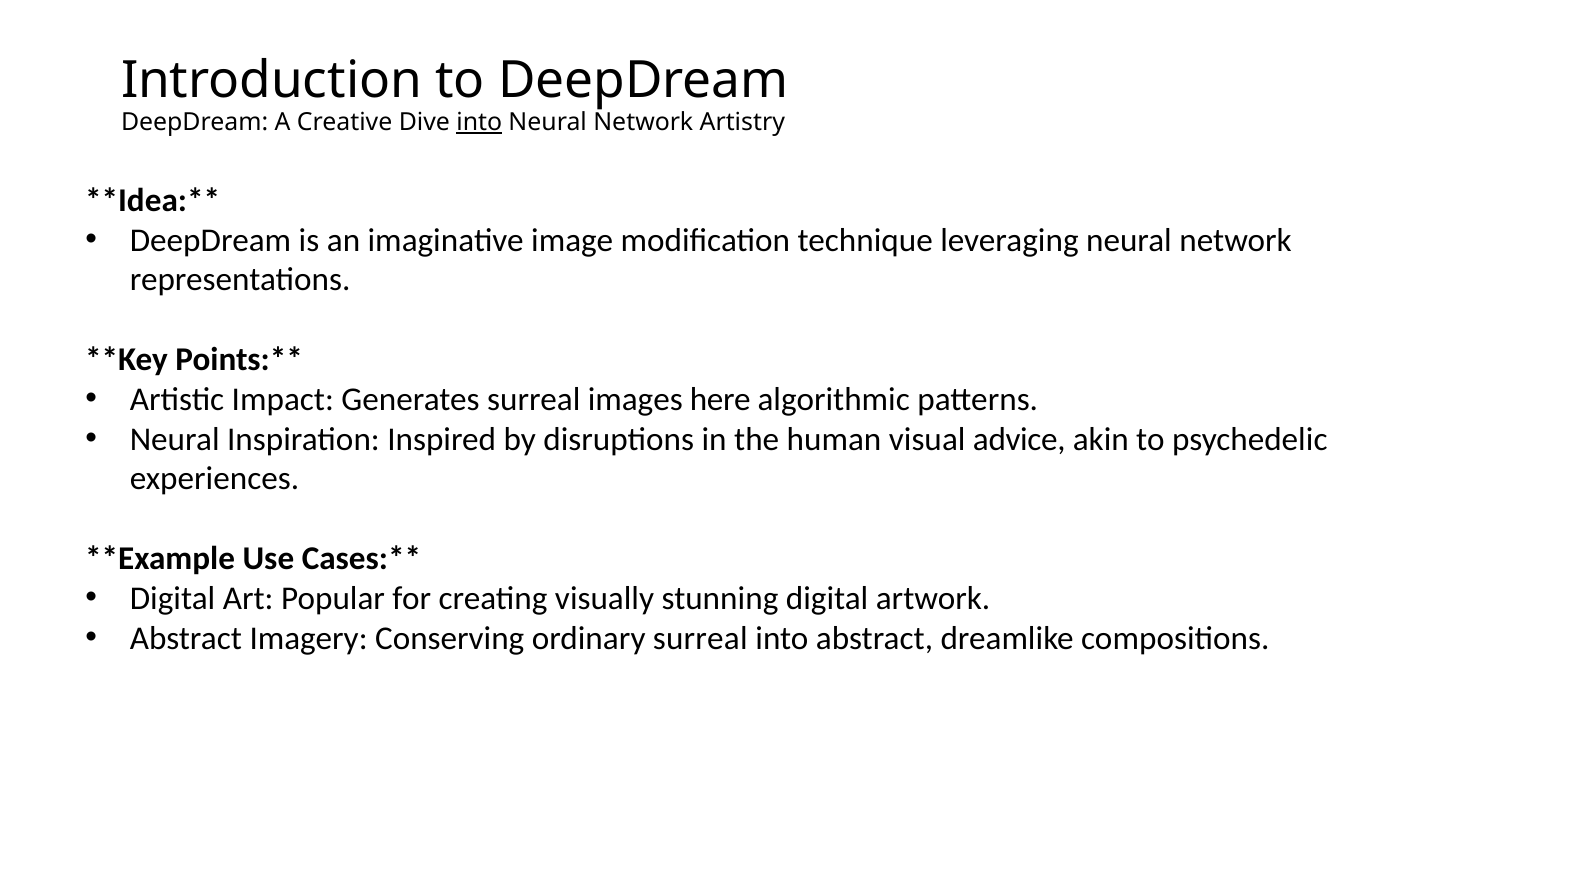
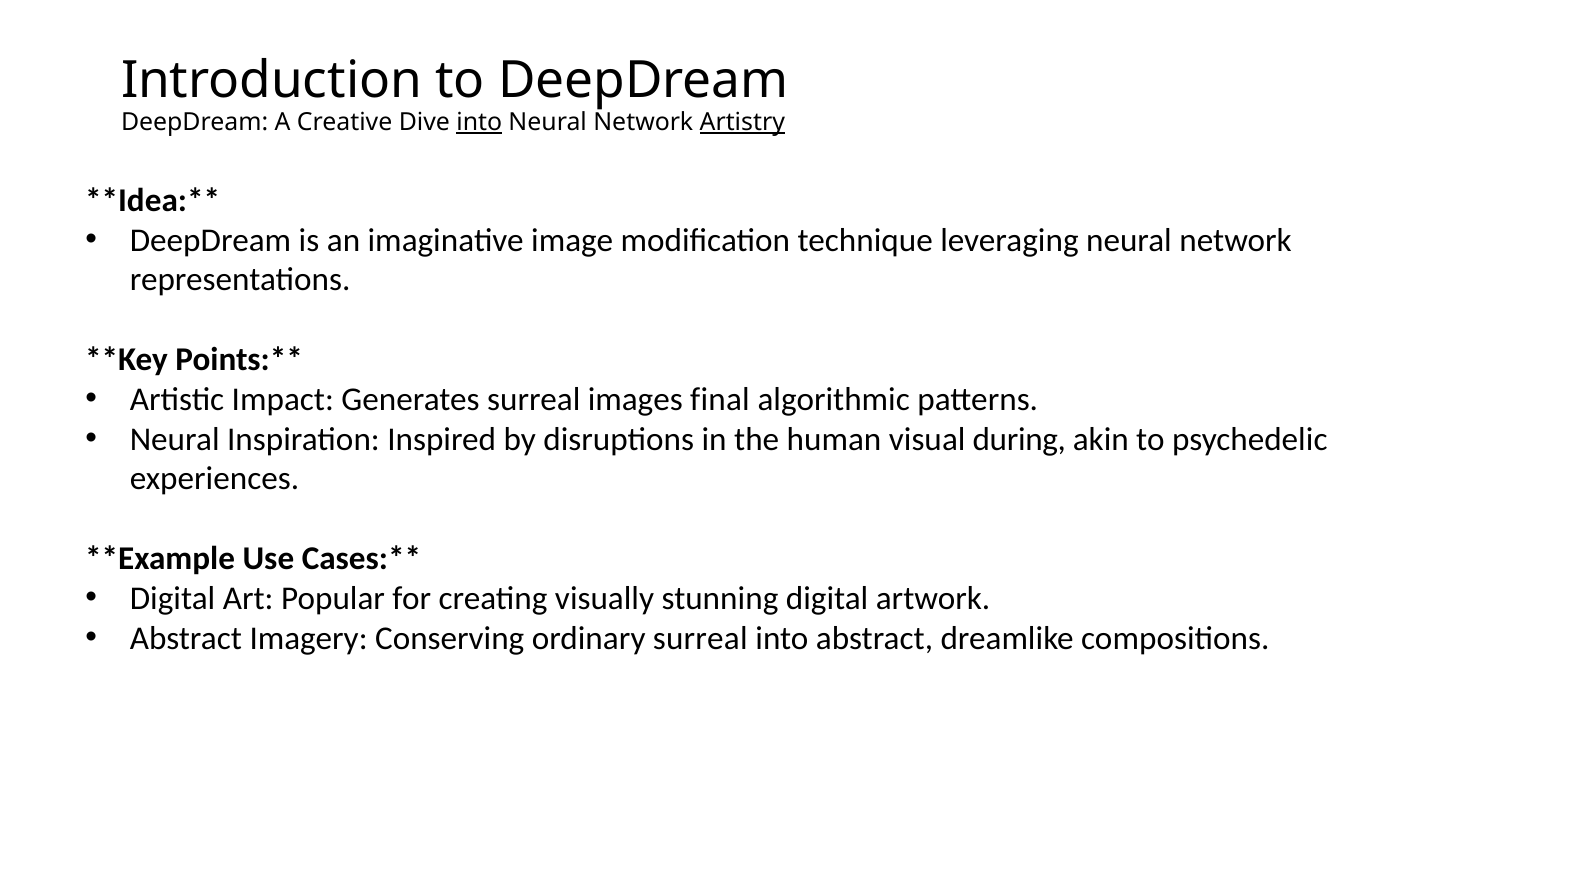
Artistry underline: none -> present (742, 122)
here: here -> final (720, 399)
advice: advice -> during (1019, 439)
